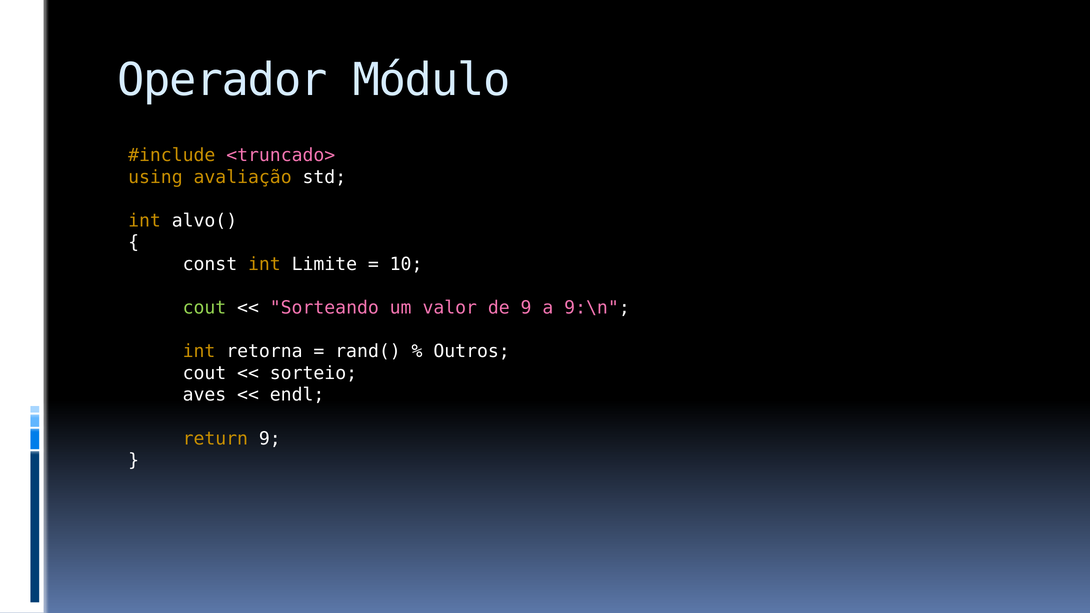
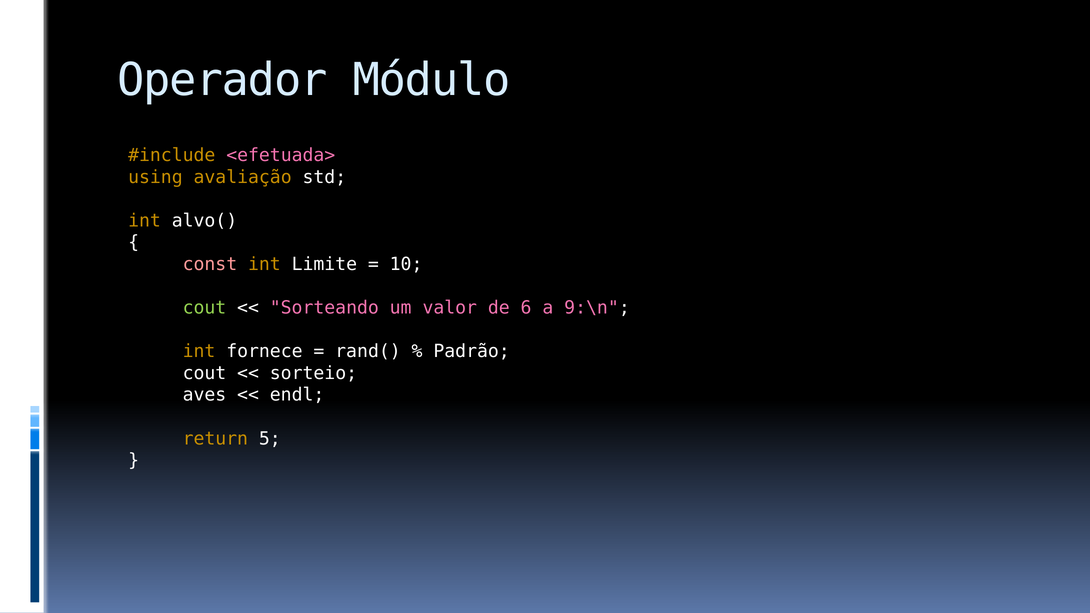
<truncado>: <truncado> -> <efetuada> (281, 155)
const colour: white -> pink (210, 264)
de 9: 9 -> 6 (526, 308)
retorna: retorna -> fornece (264, 351)
Outros: Outros -> Padrão (472, 351)
return 9: 9 -> 5 (270, 439)
